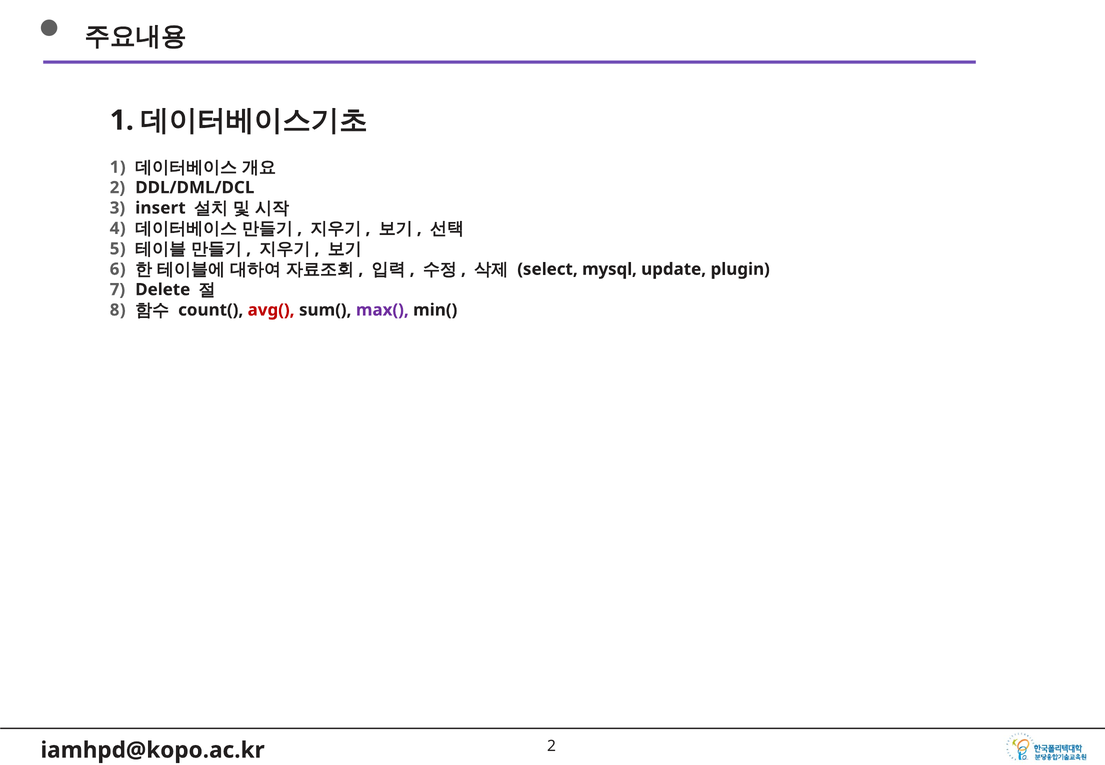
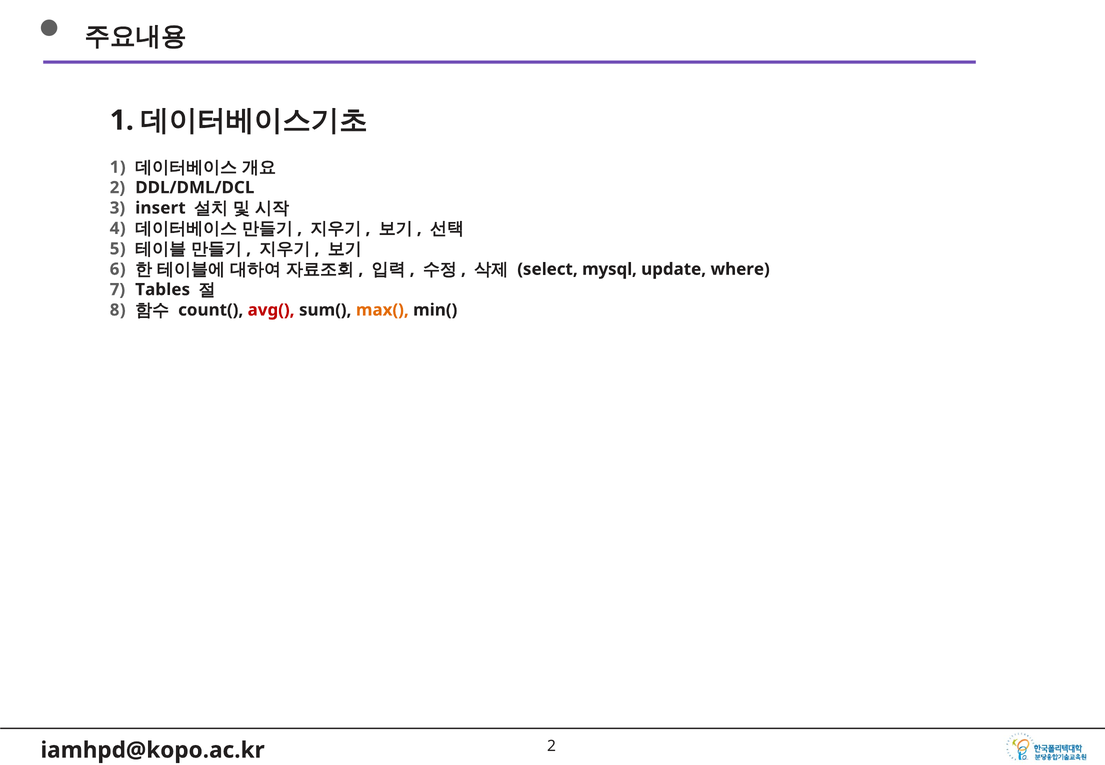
plugin: plugin -> where (740, 269)
Delete: Delete -> Tables (163, 290)
max( colour: purple -> orange (382, 310)
